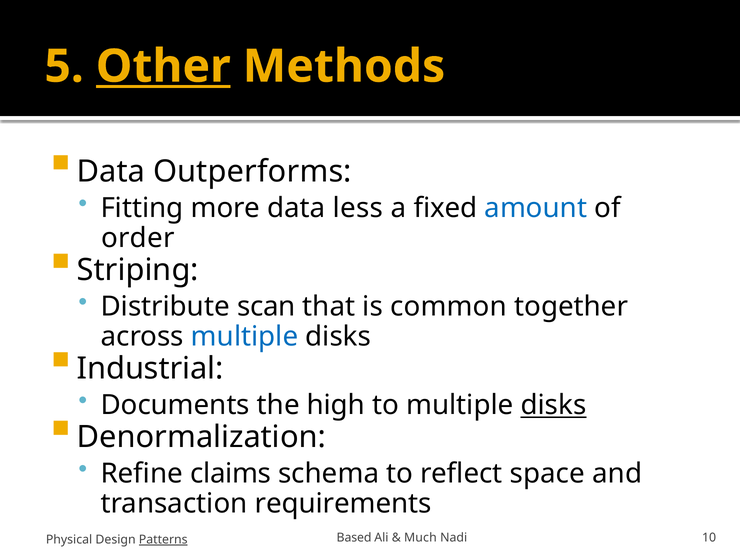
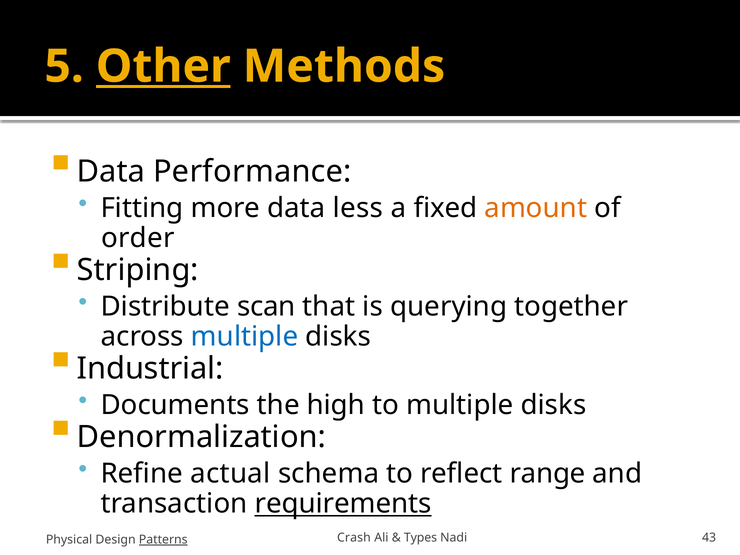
Outperforms: Outperforms -> Performance (252, 172)
amount colour: blue -> orange (536, 208)
common: common -> querying (449, 307)
disks underline: present -> none (554, 405)
claims: claims -> actual (230, 474)
space: space -> range (548, 474)
requirements underline: none -> present (343, 504)
Based: Based -> Crash (354, 538)
Much: Much -> Types (421, 538)
10: 10 -> 43 (709, 538)
